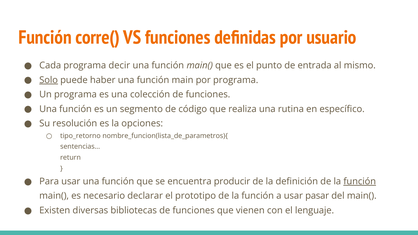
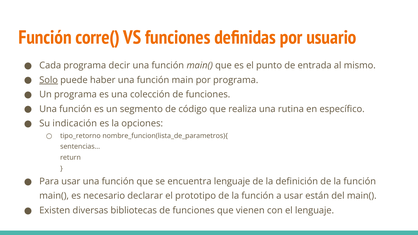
resolución: resolución -> indicación (75, 123)
encuentra producir: producir -> lenguaje (232, 182)
función underline: present -> none (360, 182)
pasar: pasar -> están (317, 196)
